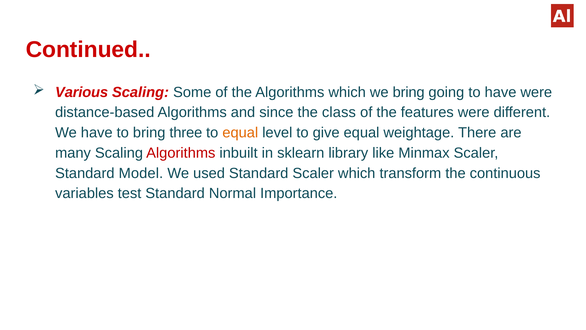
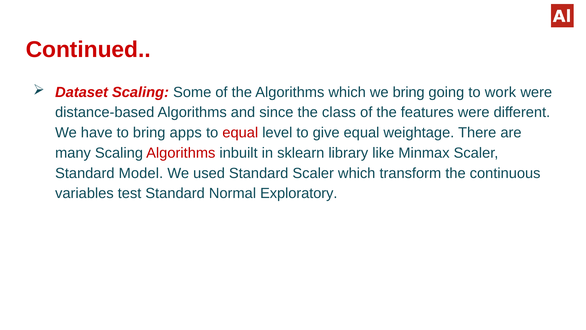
Various: Various -> Dataset (82, 92)
to have: have -> work (500, 92)
three: three -> apps (186, 133)
equal colour: orange -> red (240, 133)
Importance: Importance -> Exploratory (299, 193)
